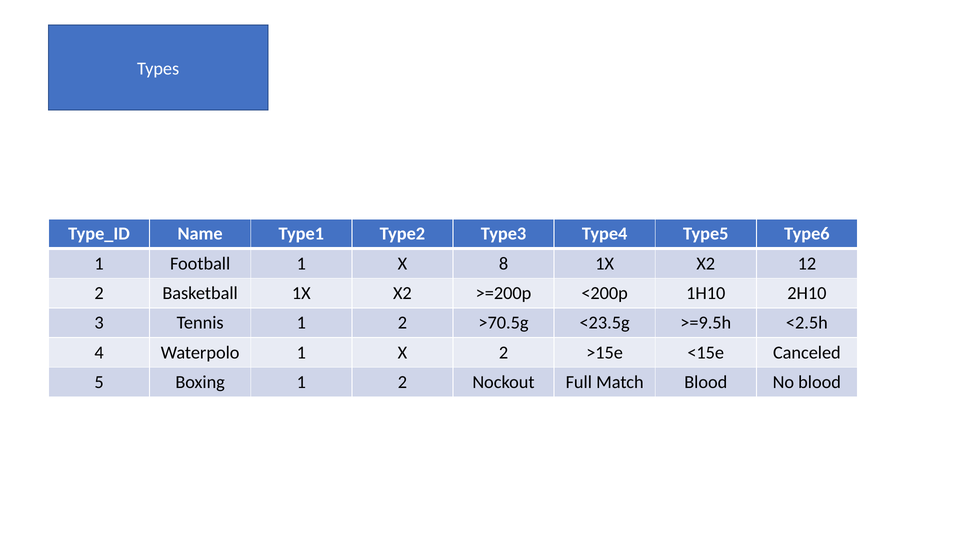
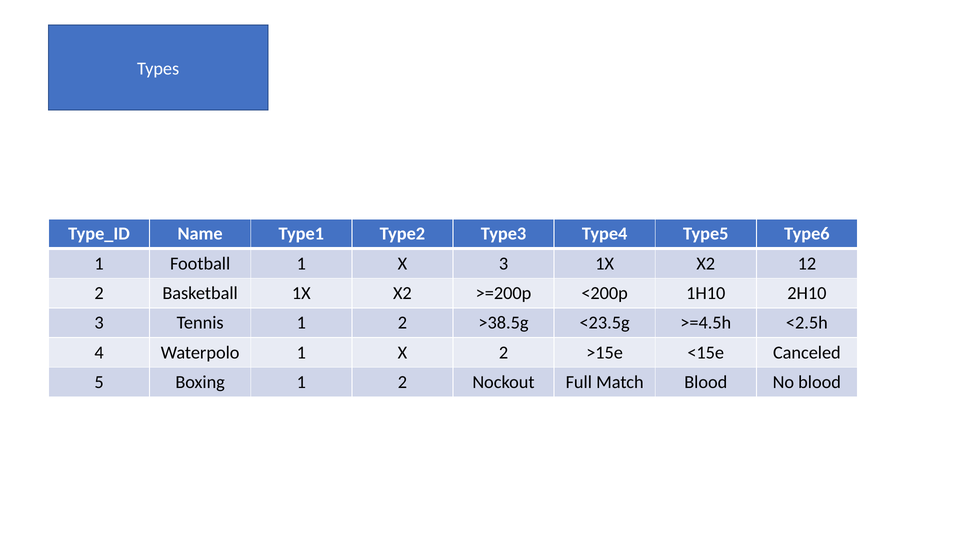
X 8: 8 -> 3 (504, 264)
>70.5g: >70.5g -> >38.5g (503, 323)
>=9.5h: >=9.5h -> >=4.5h (706, 323)
